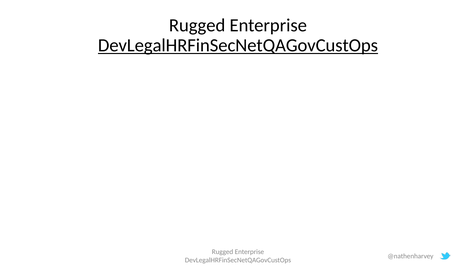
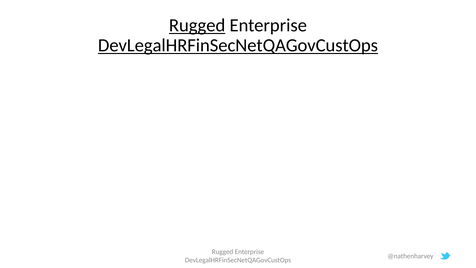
Rugged underline: none -> present (197, 25)
